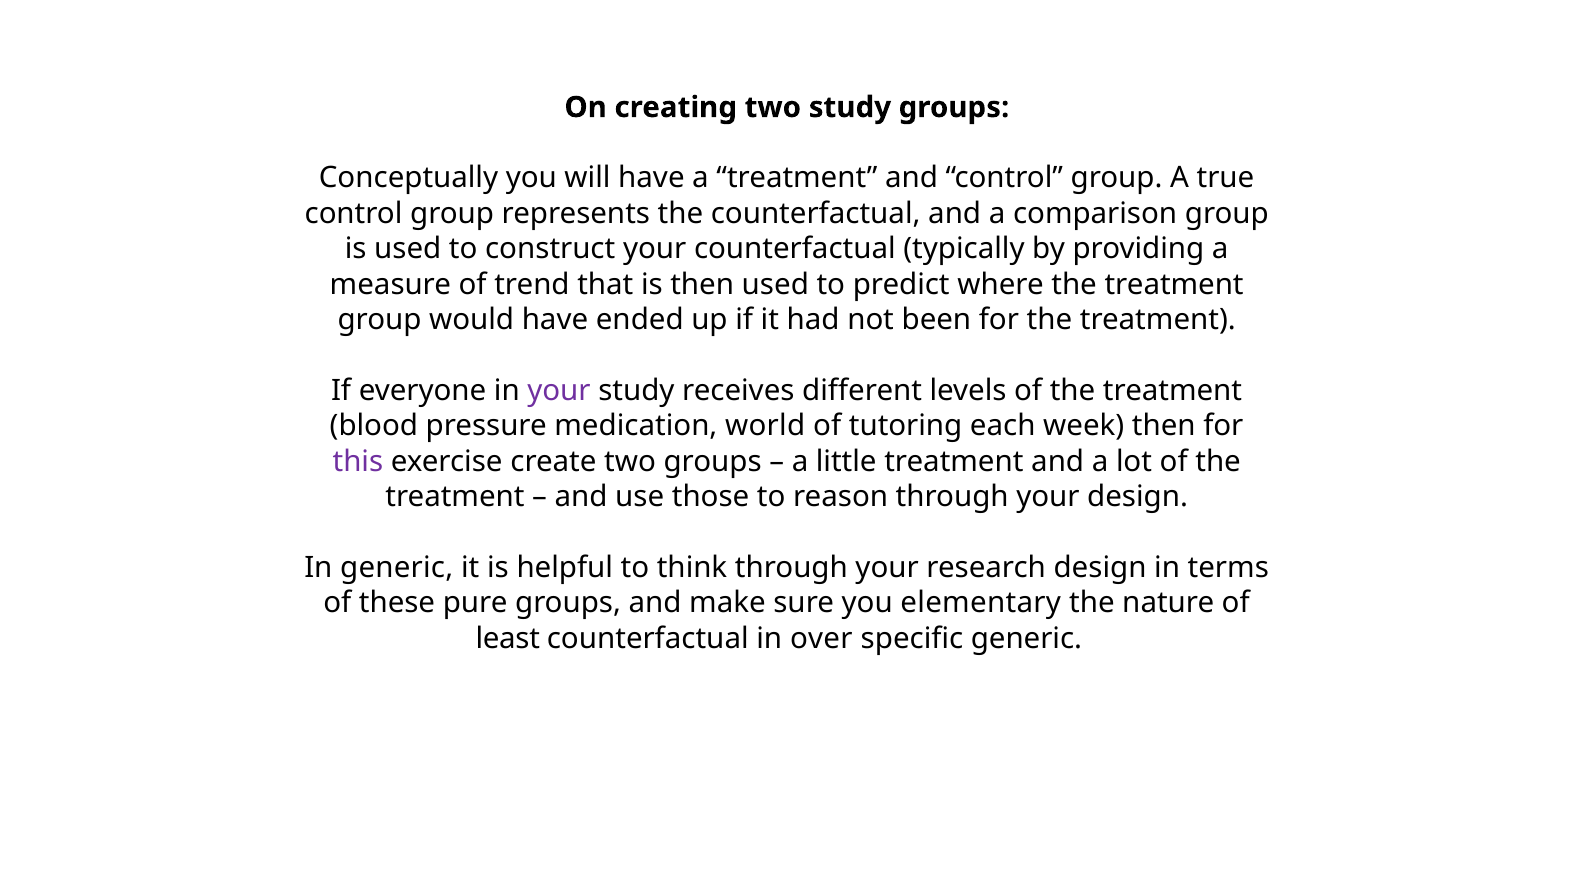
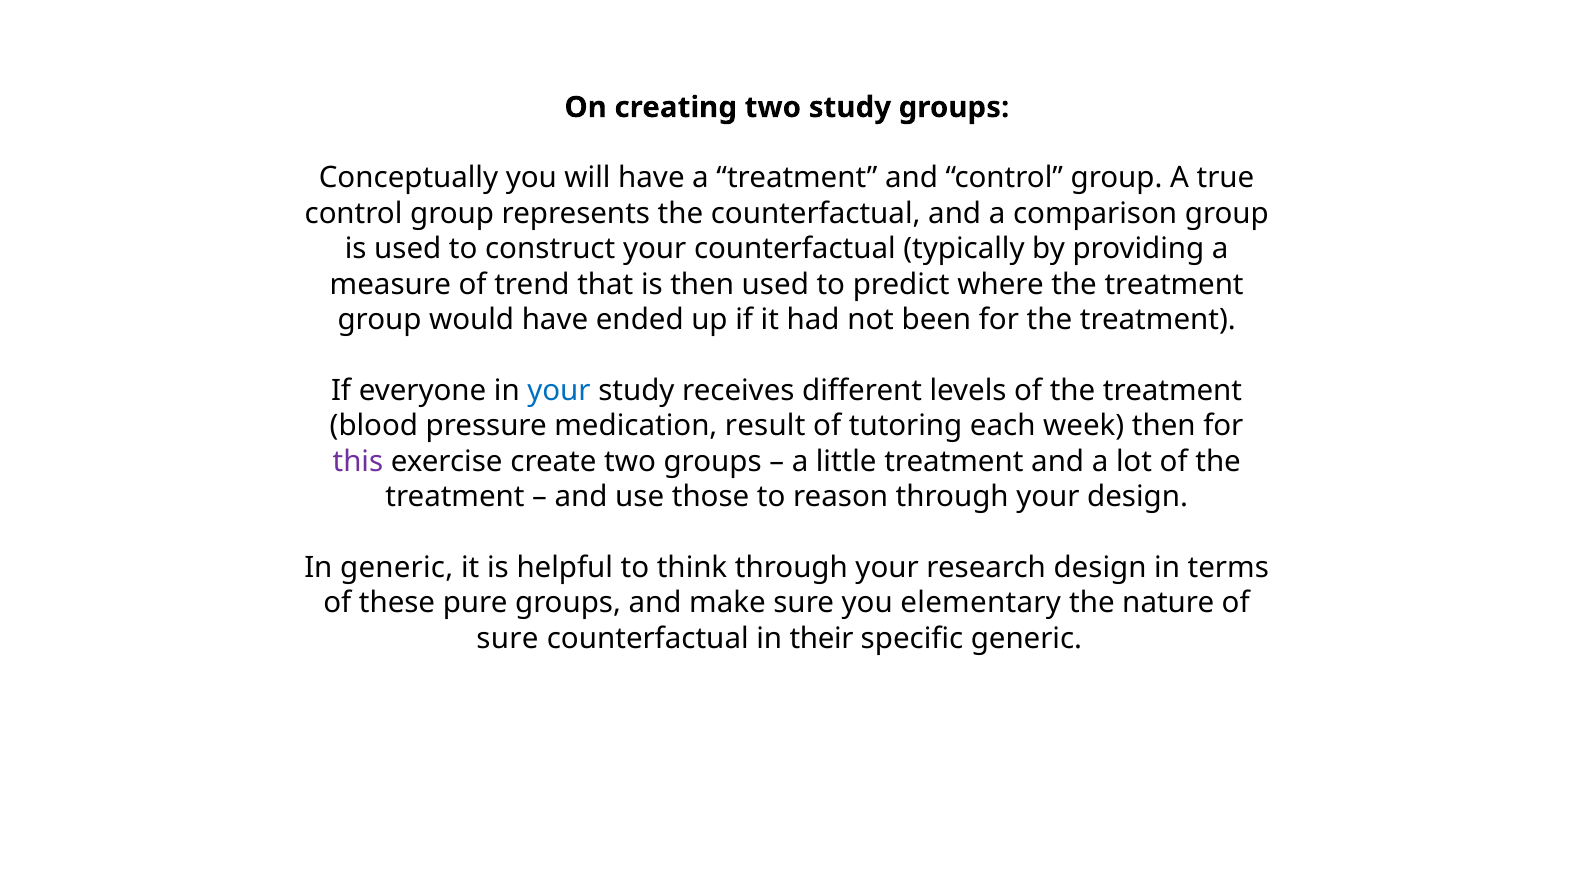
your colour: purple -> blue (559, 391)
world: world -> result (765, 426)
least: least -> sure (507, 639)
over: over -> their (822, 639)
